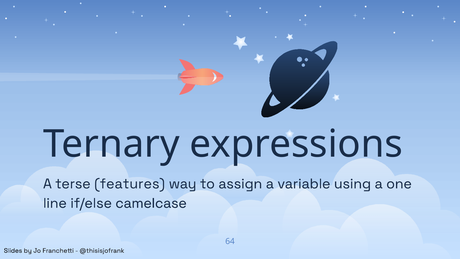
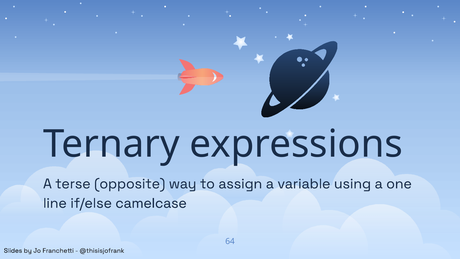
features: features -> opposite (130, 184)
